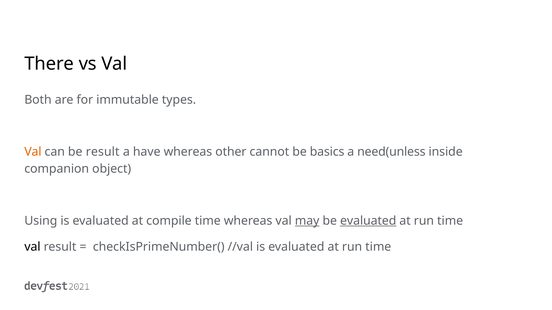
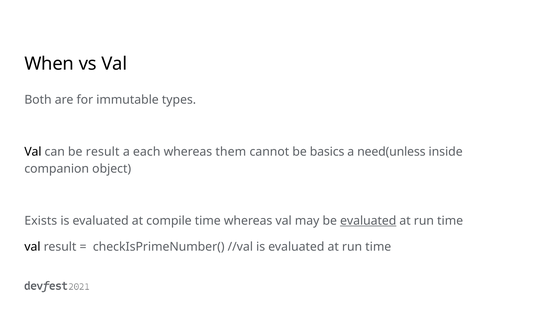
There: There -> When (49, 64)
Val colour: orange -> black (33, 152)
have: have -> each (147, 152)
other: other -> them (231, 152)
Using: Using -> Exists (41, 221)
may underline: present -> none (307, 221)
